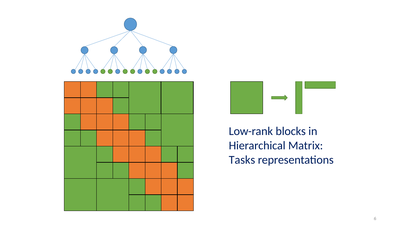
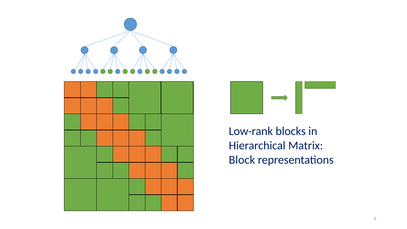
Tasks: Tasks -> Block (242, 160)
